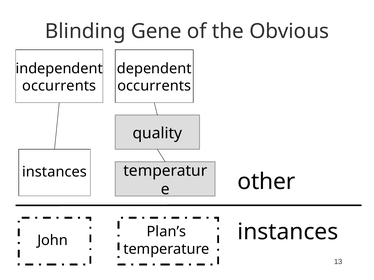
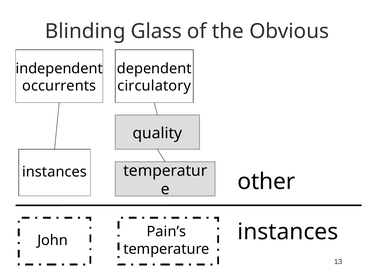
Gene: Gene -> Glass (156, 31)
occurrents: occurrents -> circulatory (154, 86)
Plan’s: Plan’s -> Pain’s (166, 232)
